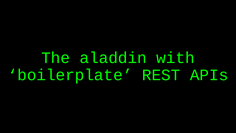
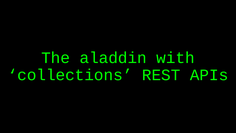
boilerplate: boilerplate -> collections (70, 75)
